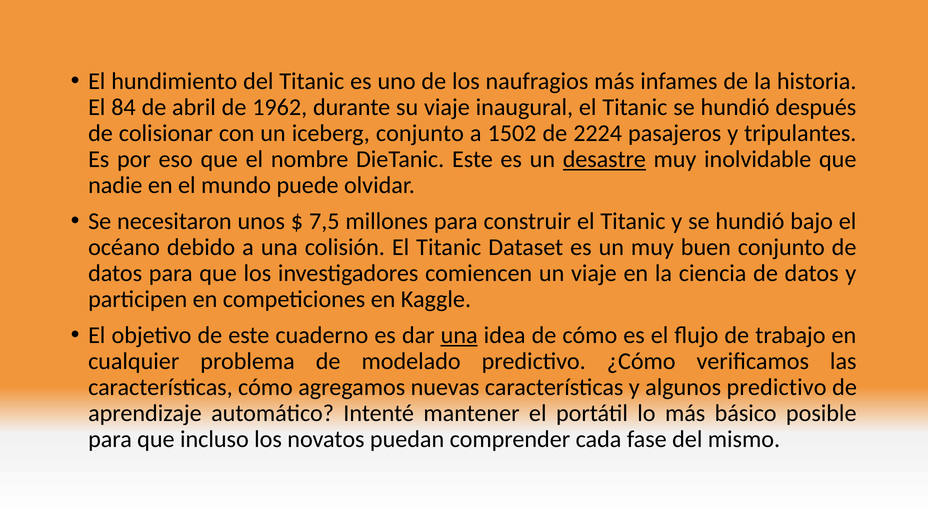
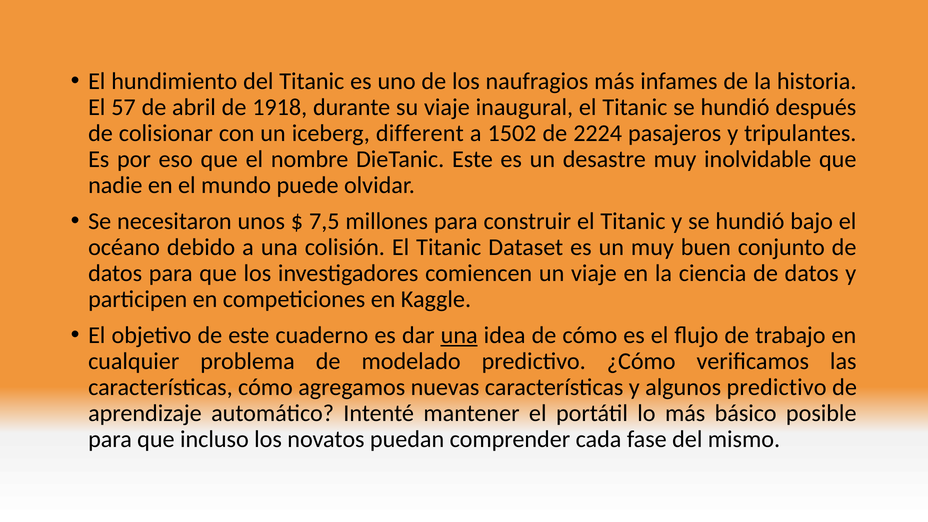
84: 84 -> 57 (124, 107)
1962: 1962 -> 1918 (280, 107)
iceberg conjunto: conjunto -> different (420, 133)
desastre underline: present -> none (604, 159)
